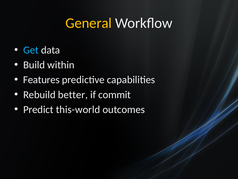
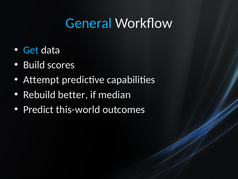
General colour: yellow -> light blue (89, 23)
within: within -> scores (61, 65)
Features: Features -> Attempt (41, 80)
commit: commit -> median (115, 94)
